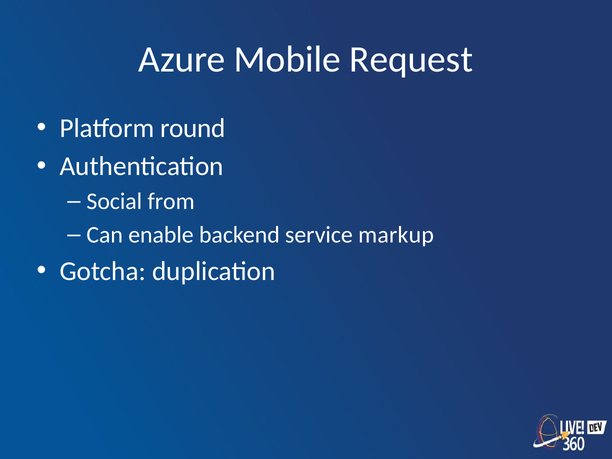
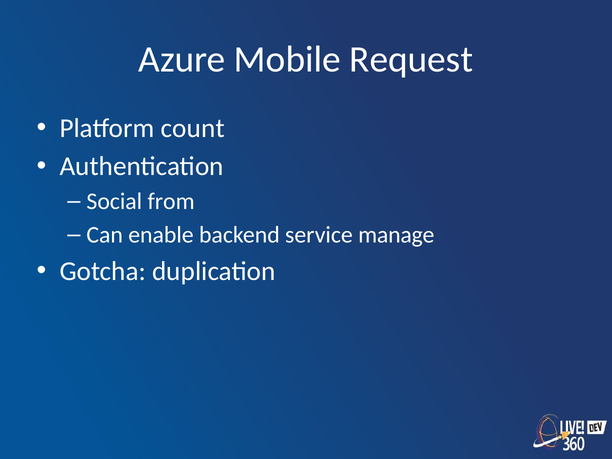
round: round -> count (193, 128)
markup: markup -> manage (396, 235)
